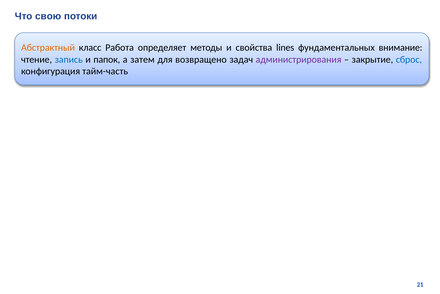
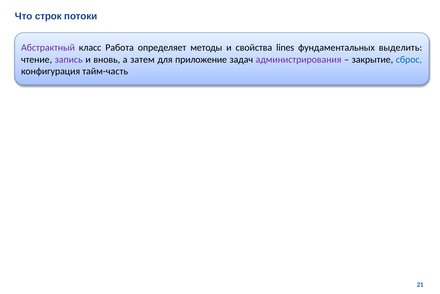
свою: свою -> строк (48, 16)
Абстрактный colour: orange -> purple (48, 48)
внимание: внимание -> выделить (400, 48)
запись colour: blue -> purple (69, 59)
папок: папок -> вновь (107, 59)
возвращено: возвращено -> приложение (201, 59)
